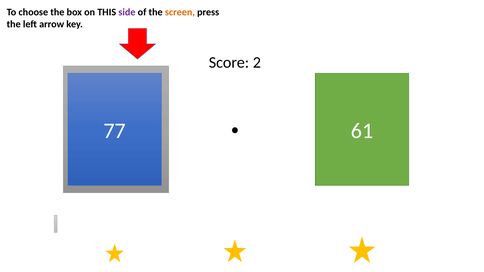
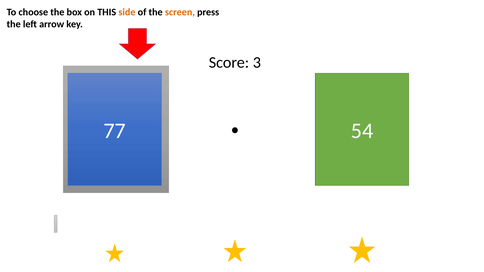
side colour: purple -> orange (127, 12)
2: 2 -> 3 (257, 63)
61: 61 -> 54 (362, 131)
